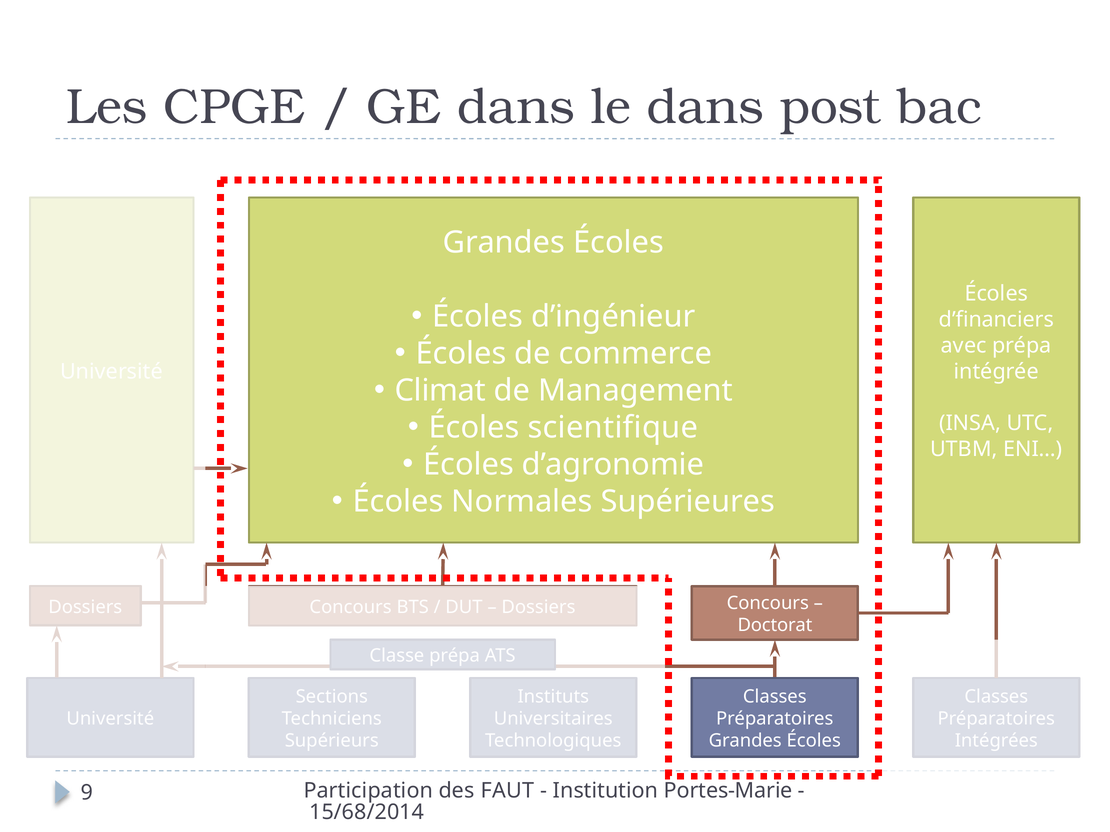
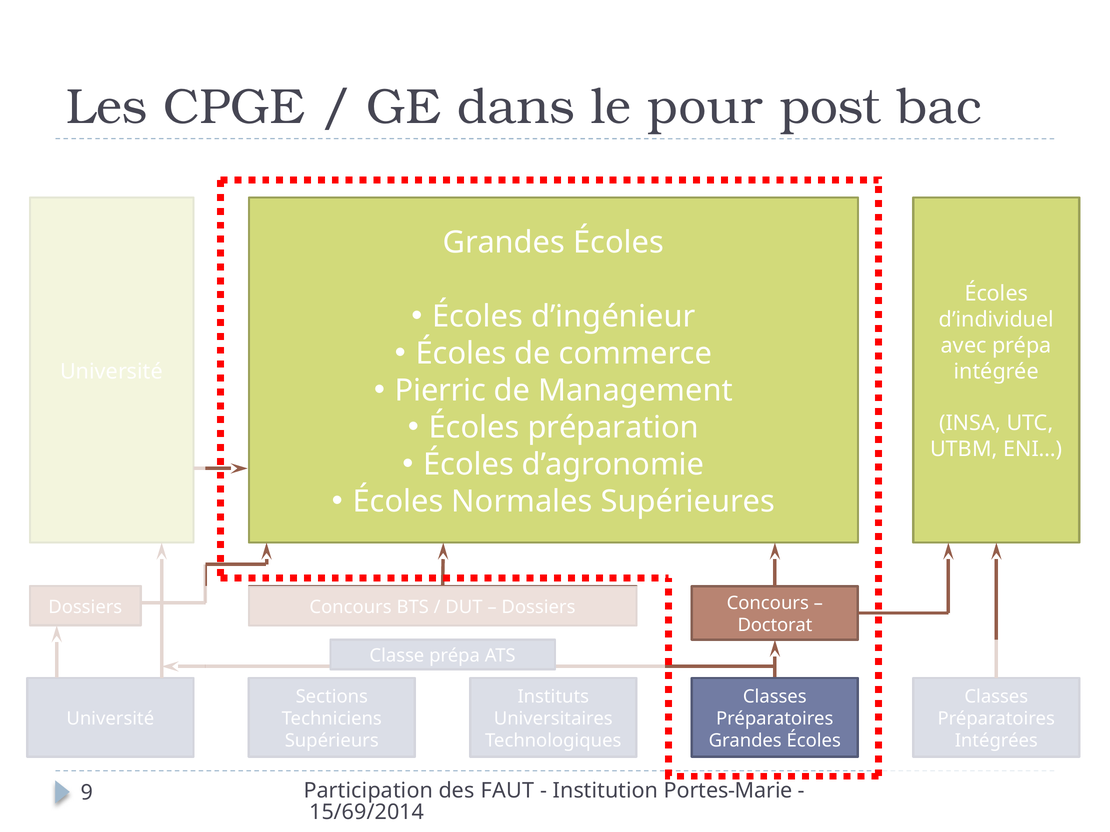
le dans: dans -> pour (705, 107)
d’financiers: d’financiers -> d’individuel (996, 320)
Climat: Climat -> Pierric (440, 391)
scientifique: scientifique -> préparation (613, 428)
15/68/2014: 15/68/2014 -> 15/69/2014 (367, 813)
